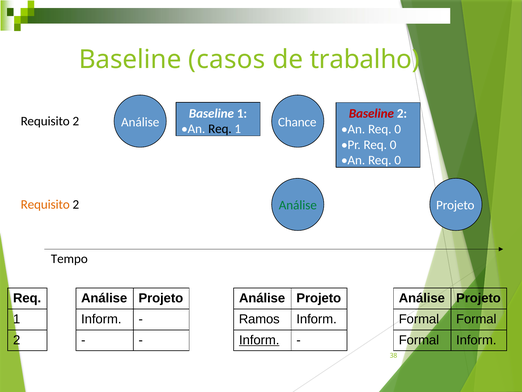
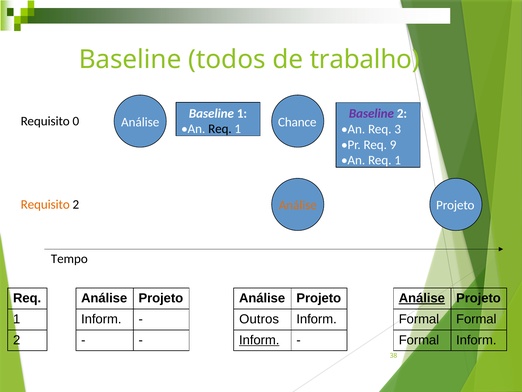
casos: casos -> todos (227, 60)
Baseline colour: red -> purple (371, 114)
2: 2 -> 0 (76, 121)
0: 0 -> 3 (398, 129)
Pr Req 0: 0 -> 9 (393, 145)
0: 0 -> 1 (398, 160)
Análise colour: green -> orange (298, 205)
Análise underline: none -> present (422, 298)
Ramos: Ramos -> Outros (259, 319)
